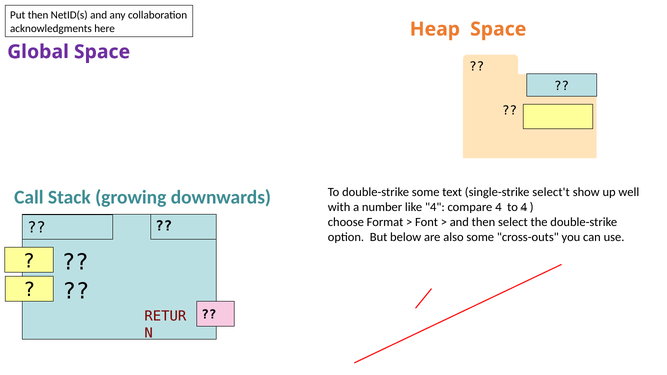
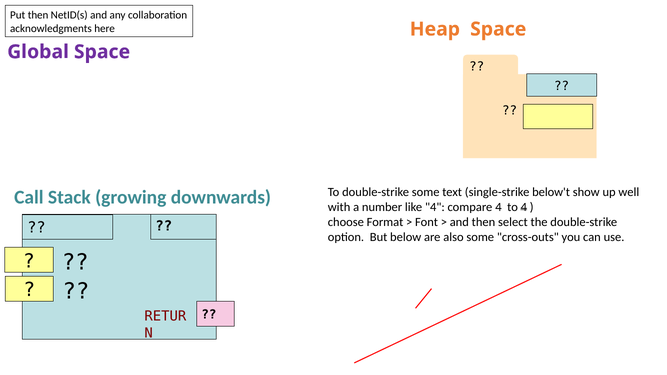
select't: select't -> below't (551, 192)
